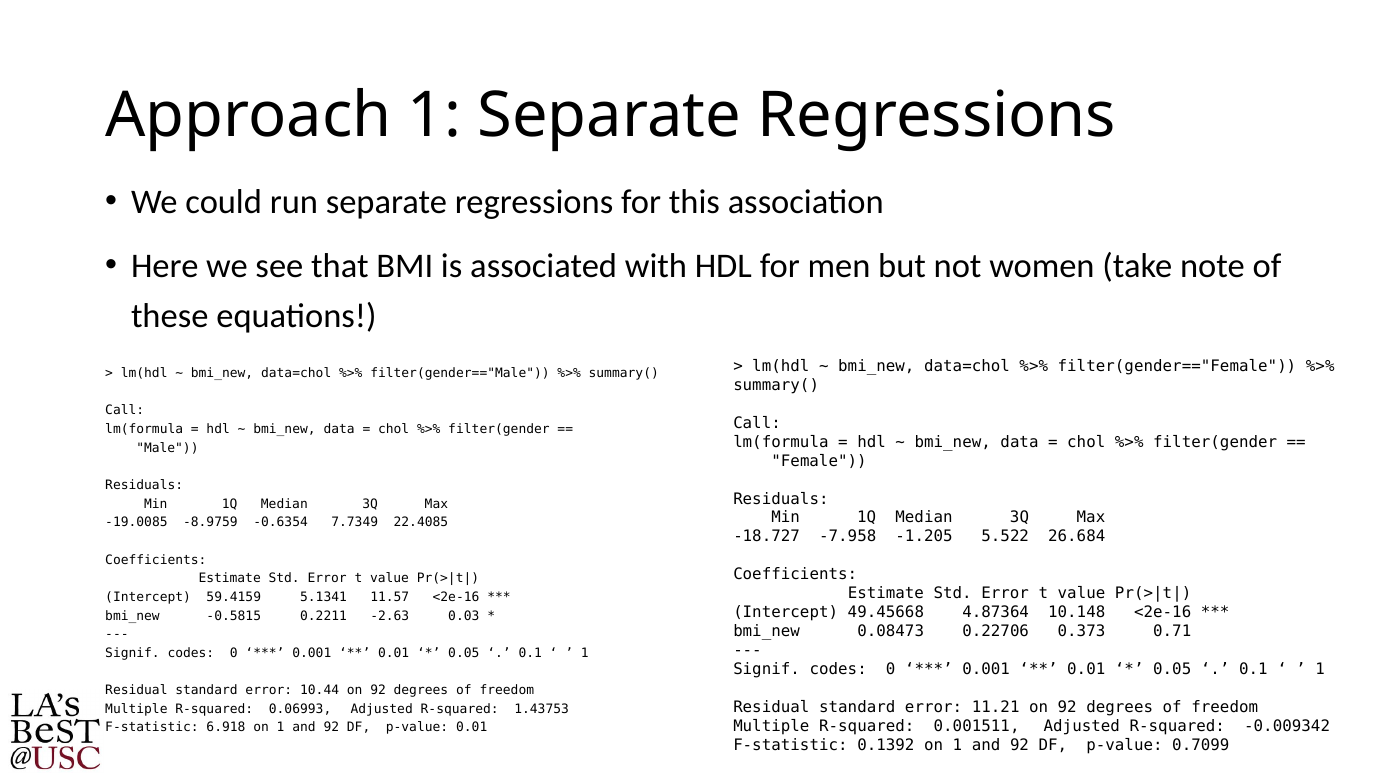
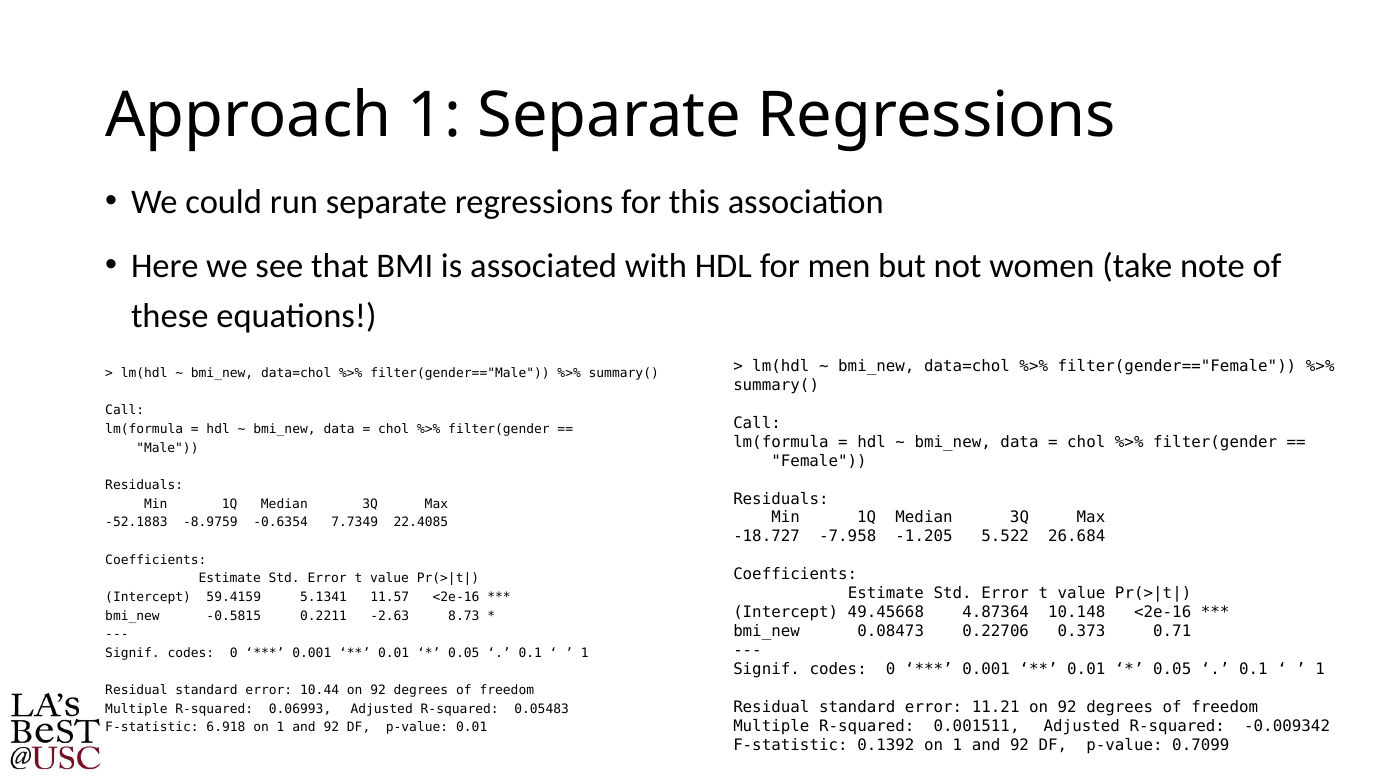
-19.0085: -19.0085 -> -52.1883 (136, 523)
0.03: 0.03 -> 8.73 (464, 616)
1.43753: 1.43753 -> 0.05483 (542, 709)
